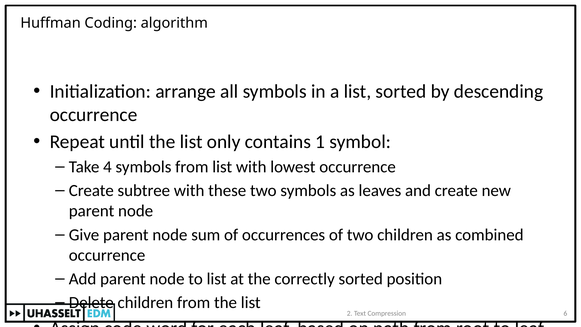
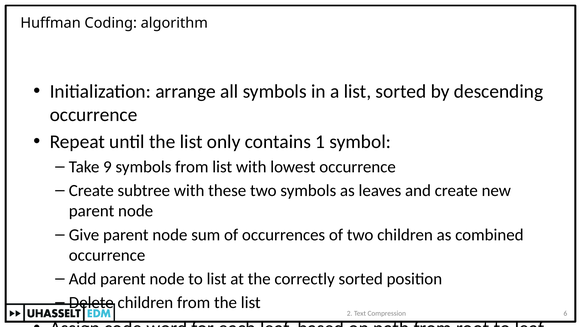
4: 4 -> 9 (107, 167)
